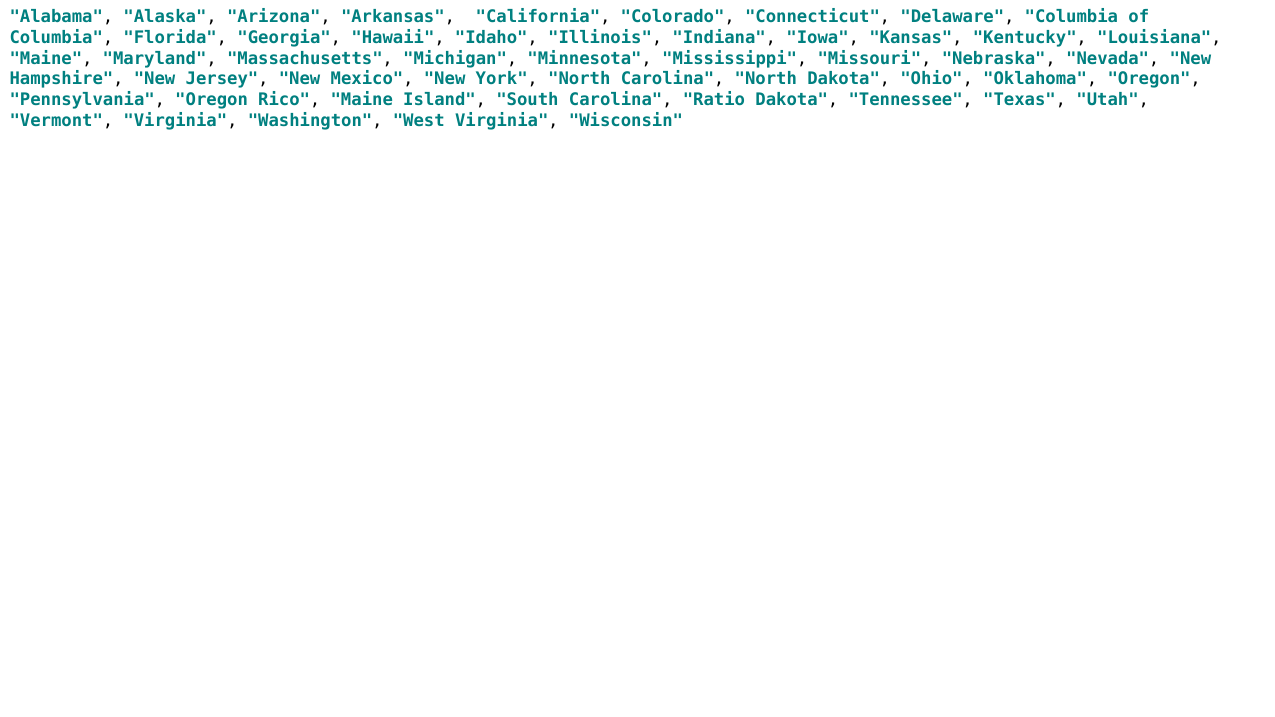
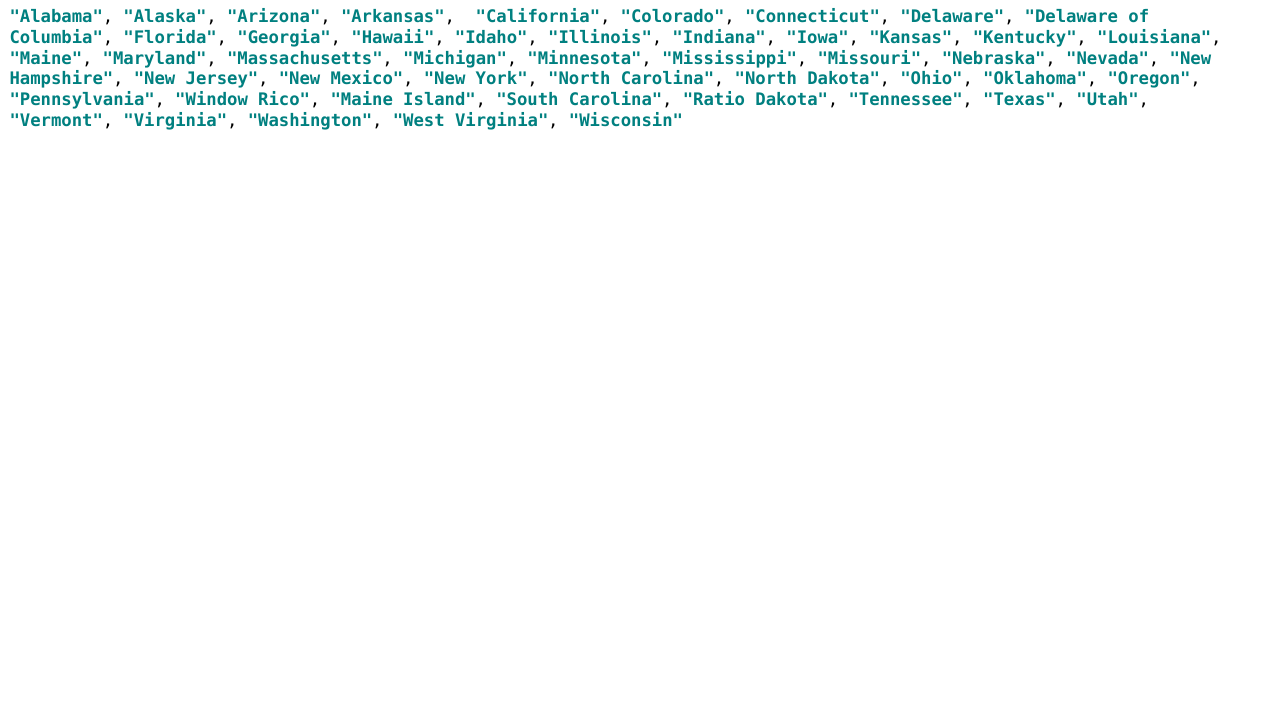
Delaware Columbia: Columbia -> Delaware (1071, 17)
Pennsylvania Oregon: Oregon -> Window (212, 100)
